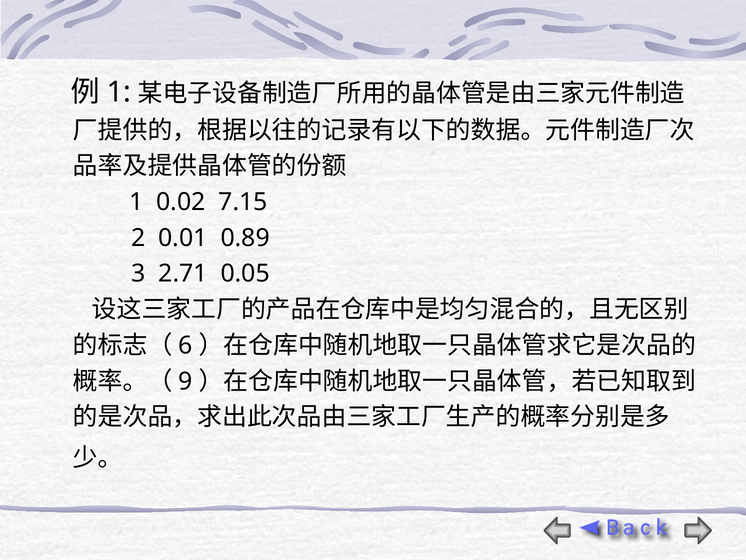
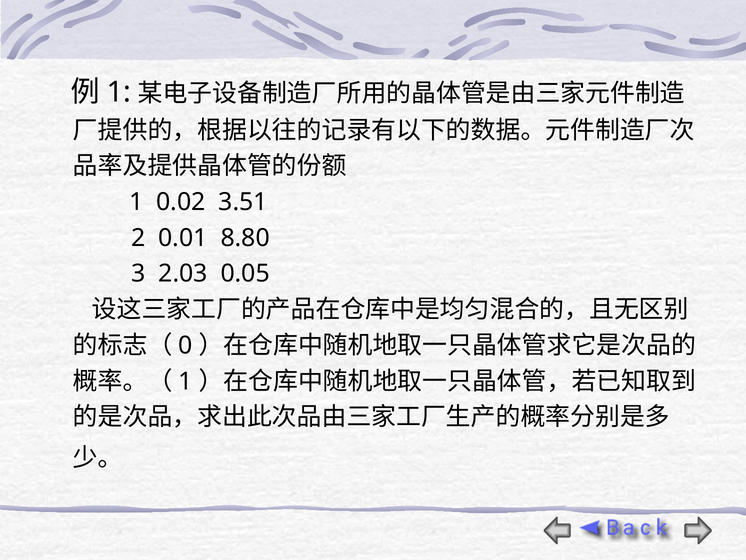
7.15: 7.15 -> 3.51 (243, 202)
0.89: 0.89 -> 8.80 (245, 238)
2.71: 2.71 -> 2.03 (183, 274)
6: 6 -> 0 (186, 345)
9: 9 -> 1 (186, 381)
